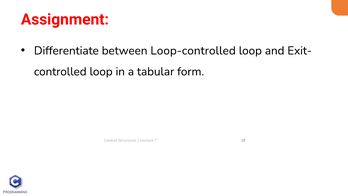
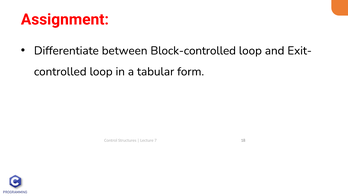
Loop-controlled: Loop-controlled -> Block-controlled (193, 51)
